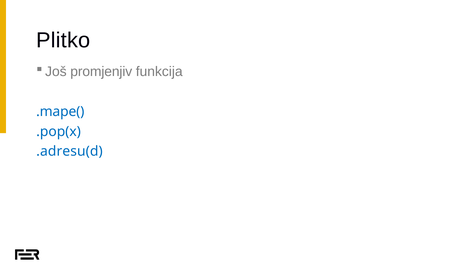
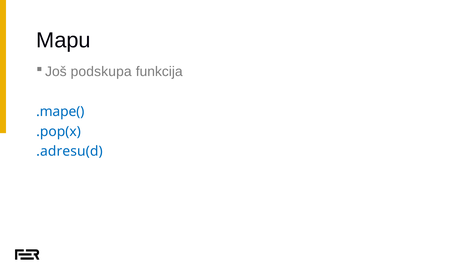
Plitko: Plitko -> Mapu (63, 40)
promjenjiv: promjenjiv -> podskupa (101, 72)
